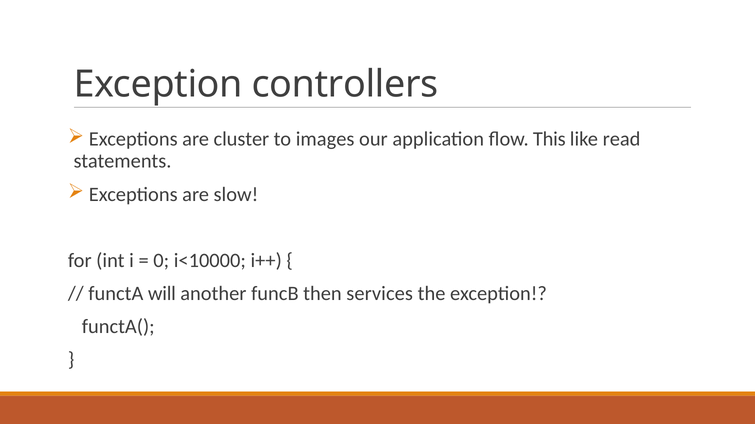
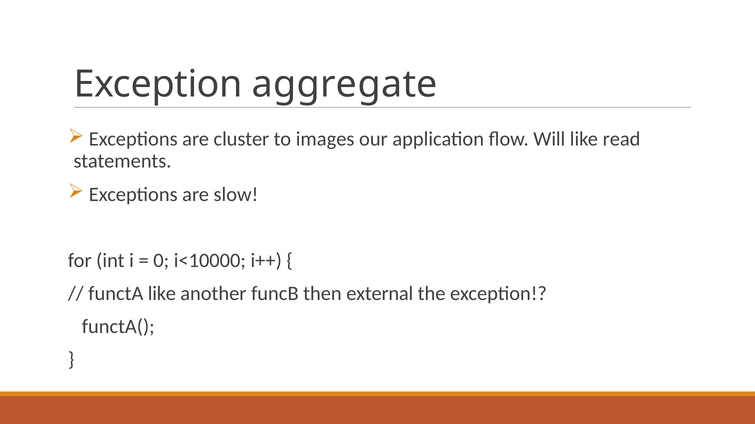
controllers: controllers -> aggregate (345, 85)
This: This -> Will (549, 139)
functA will: will -> like (162, 294)
services: services -> external (380, 294)
